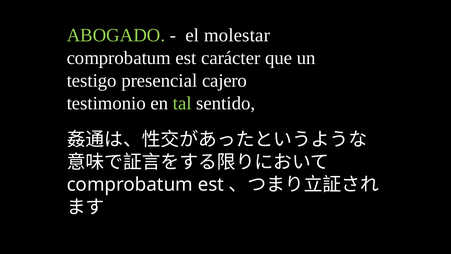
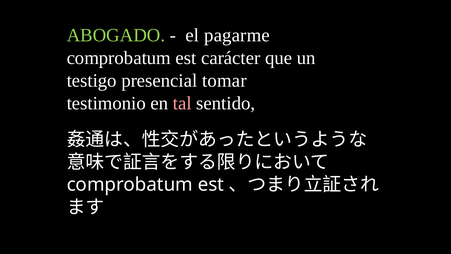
molestar: molestar -> pagarme (237, 35)
cajero: cajero -> tomar (224, 80)
tal colour: light green -> pink (182, 103)
